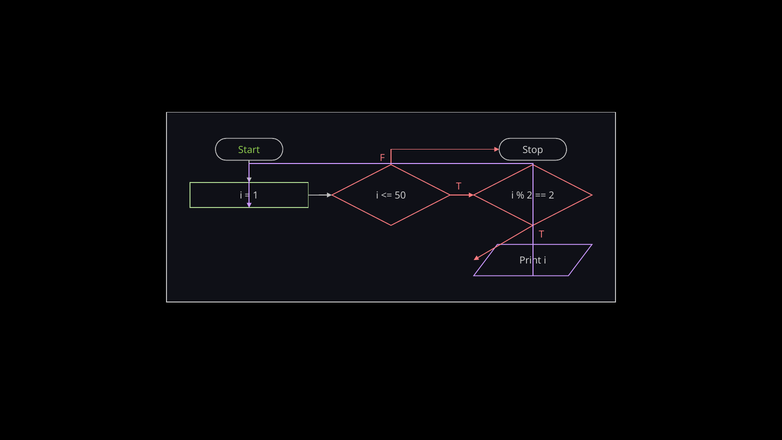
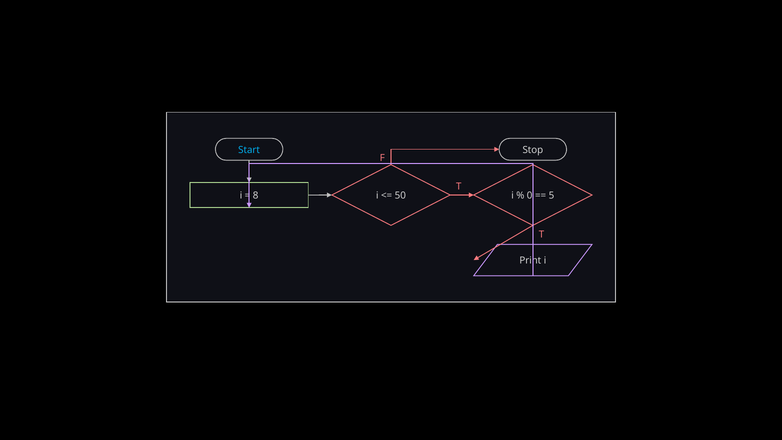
Start colour: light green -> light blue (249, 150)
1: 1 -> 8 (256, 196)
2: 2 -> 0 (530, 196)
2: 2 -> 5 (551, 196)
